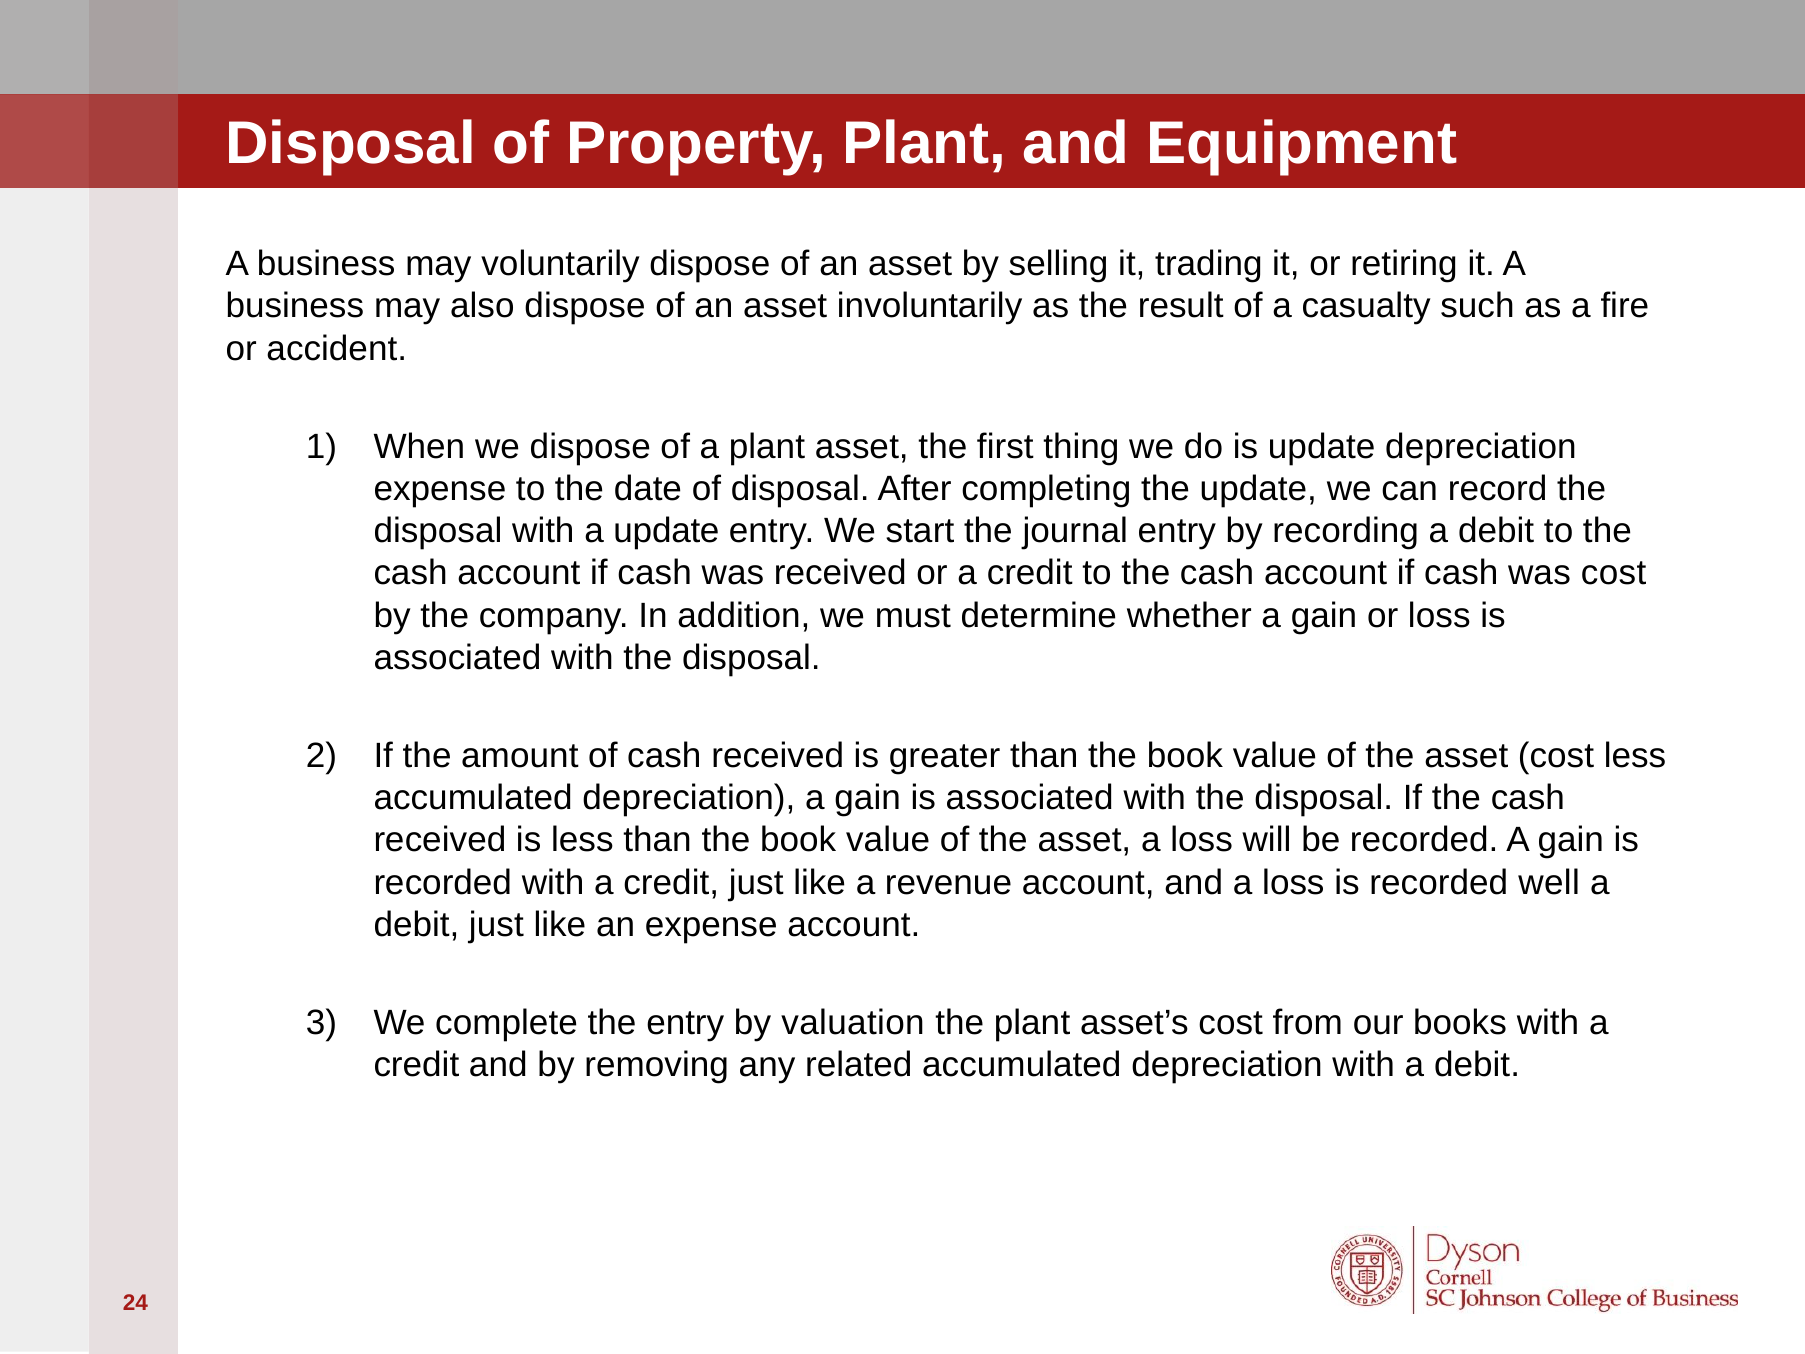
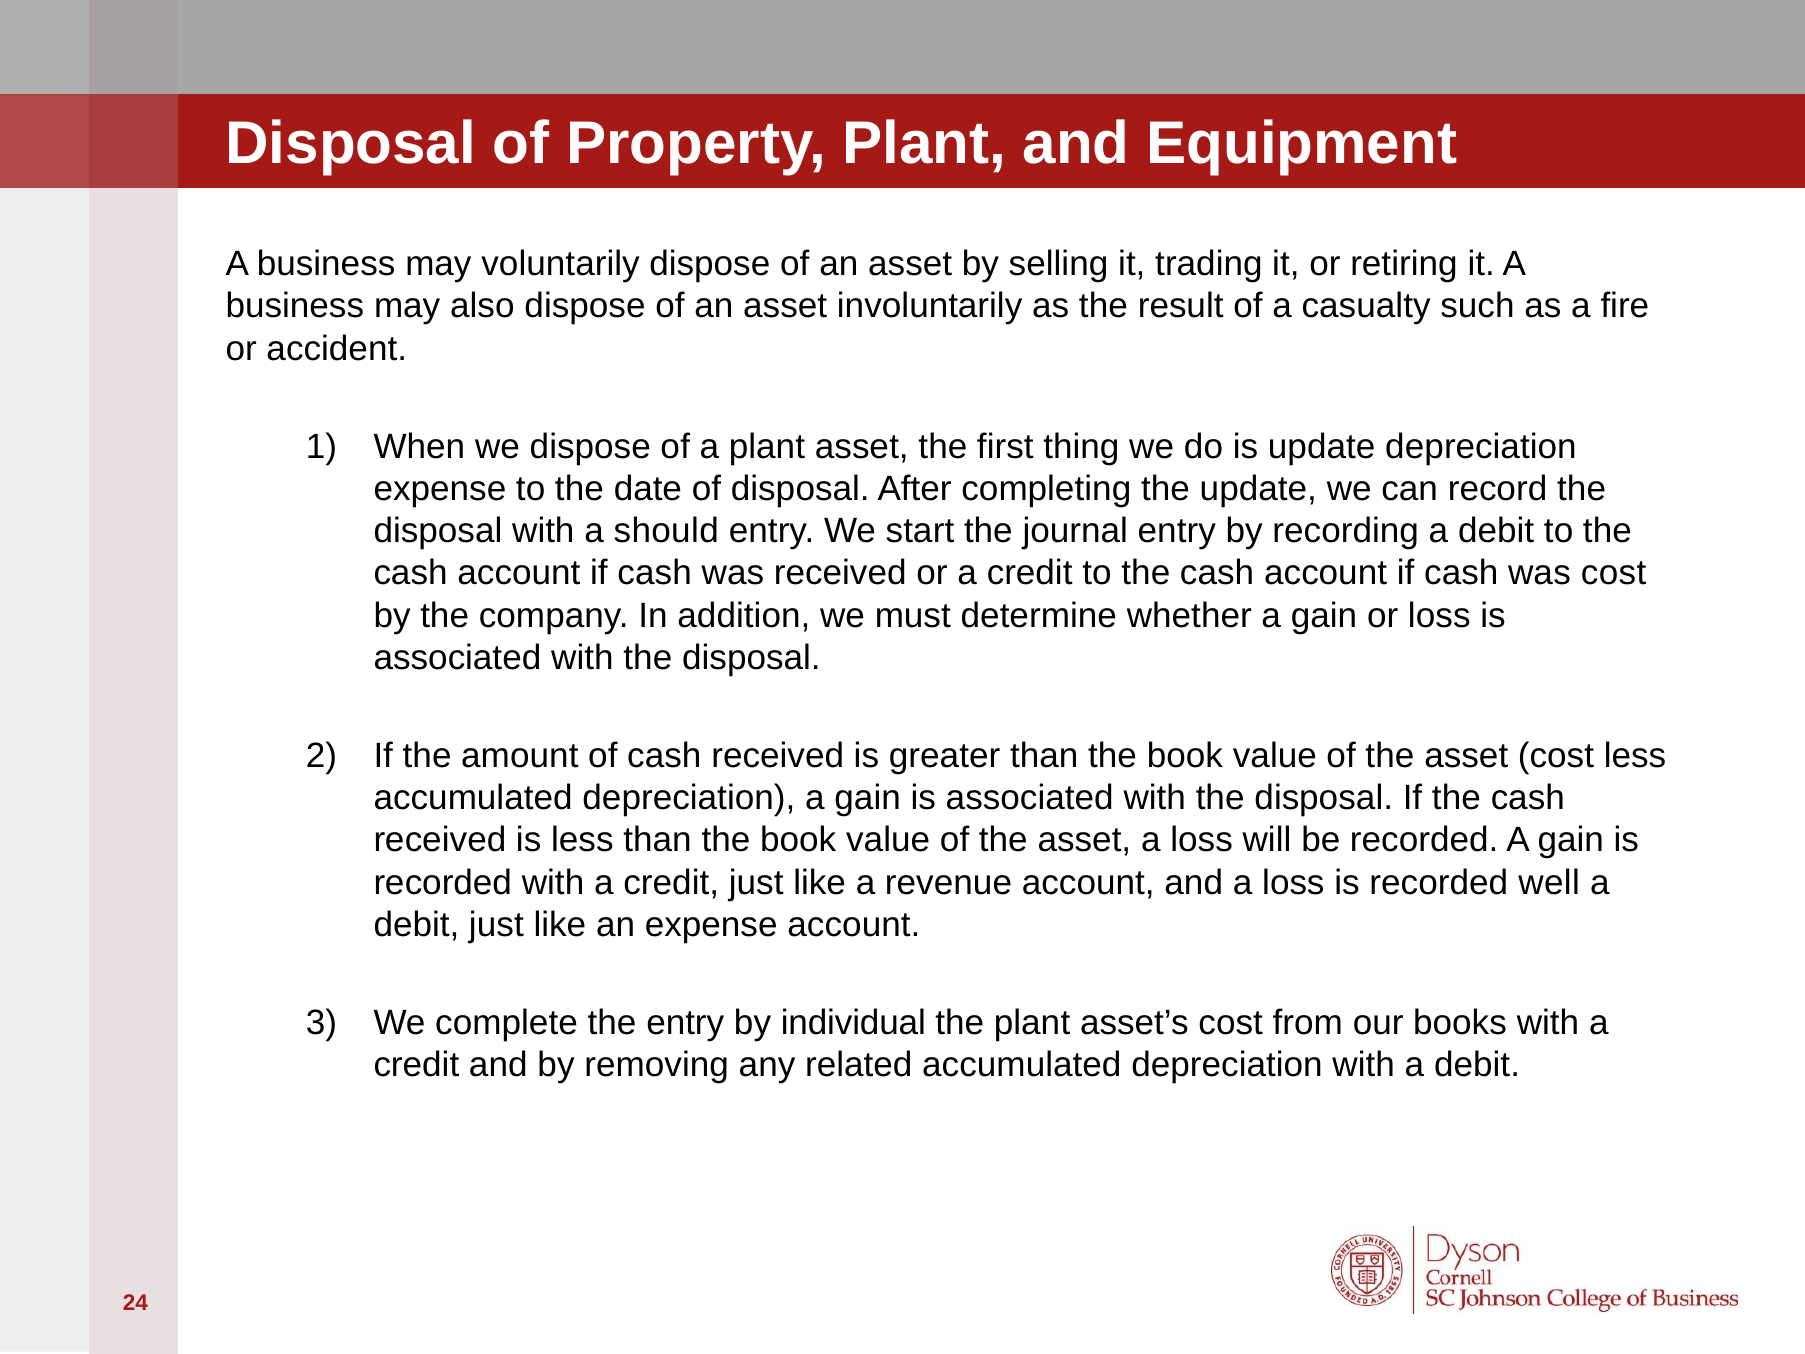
a update: update -> should (666, 531)
valuation: valuation -> individual (853, 1023)
